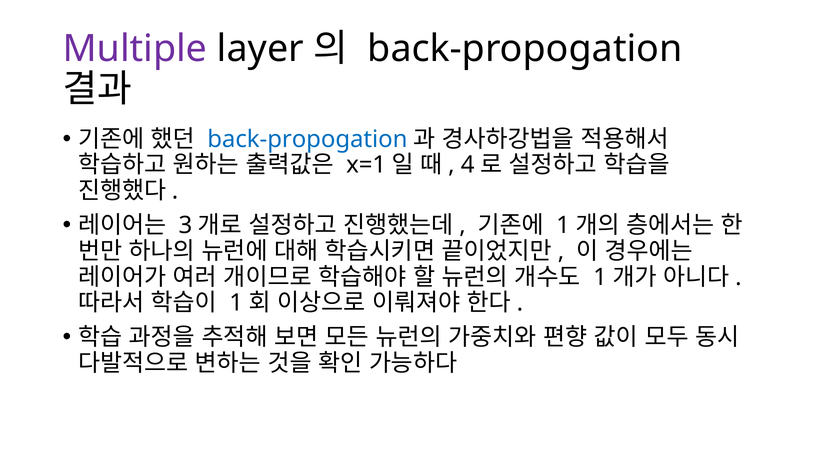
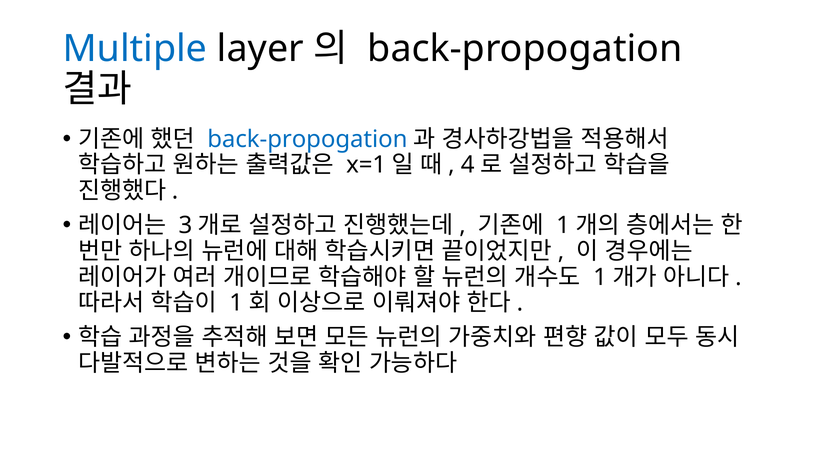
Multiple colour: purple -> blue (135, 49)
